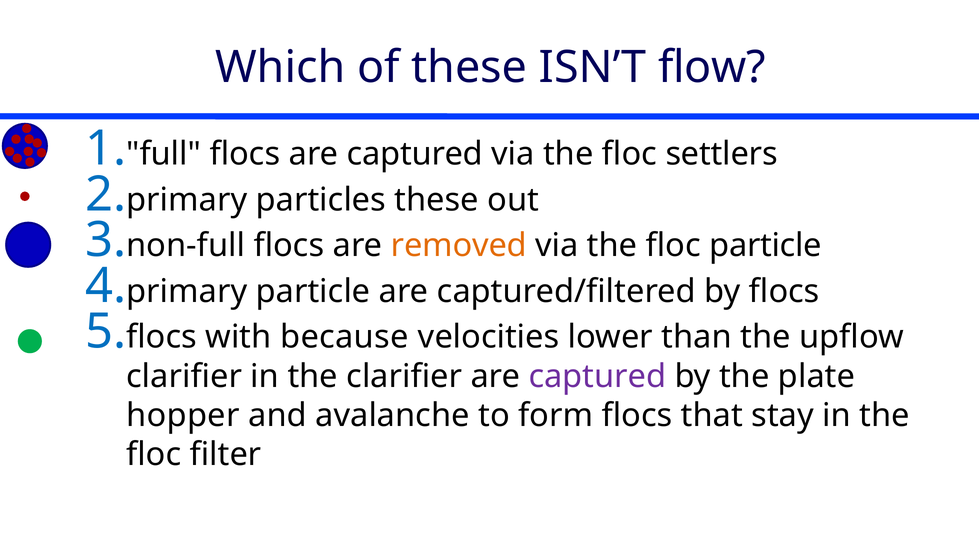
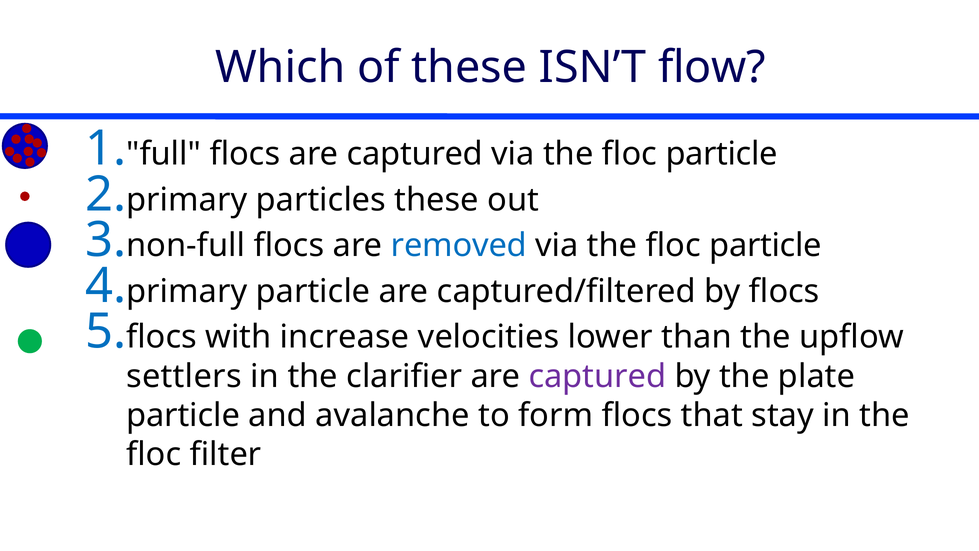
settlers: settlers -> particle (722, 154)
removed colour: orange -> blue (459, 245)
because: because -> increase (345, 337)
clarifier: clarifier -> settlers (184, 376)
hopper: hopper -> particle (183, 415)
